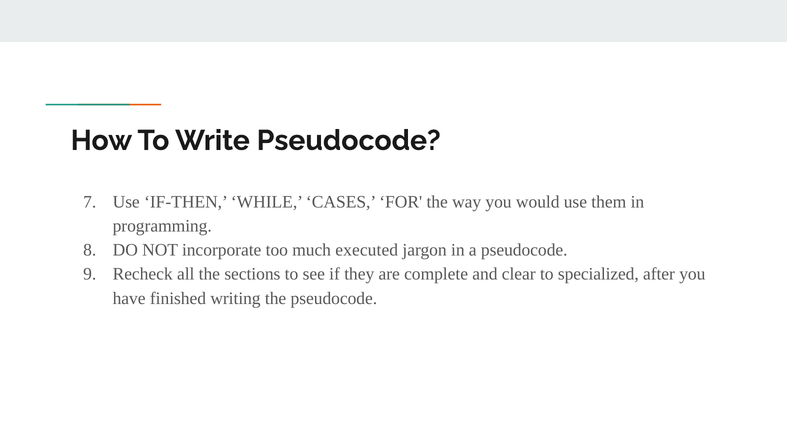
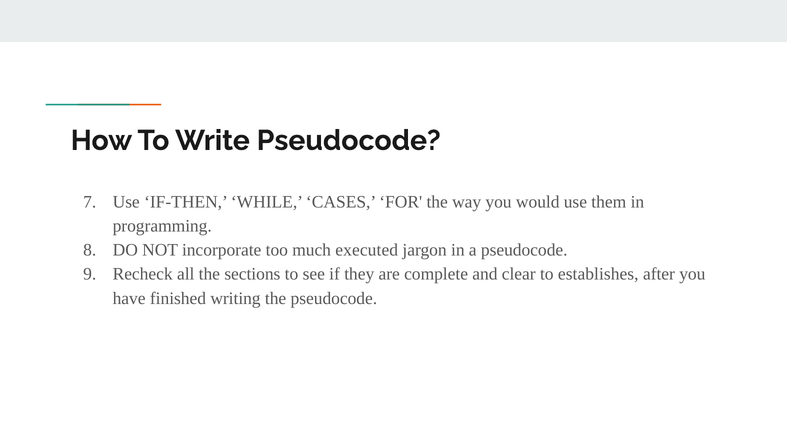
specialized: specialized -> establishes (598, 274)
